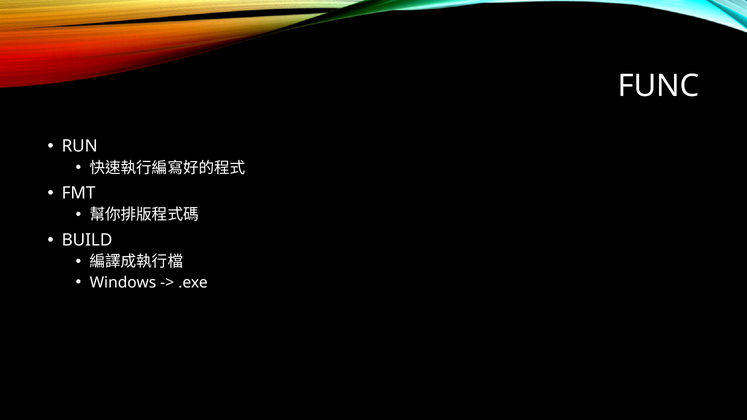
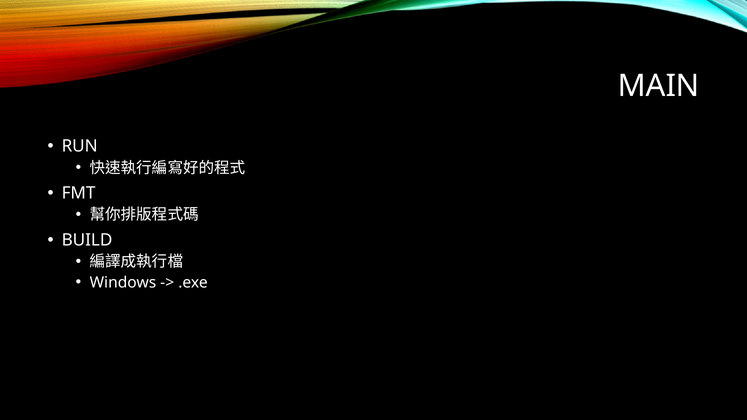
FUNC: FUNC -> MAIN (659, 86)
